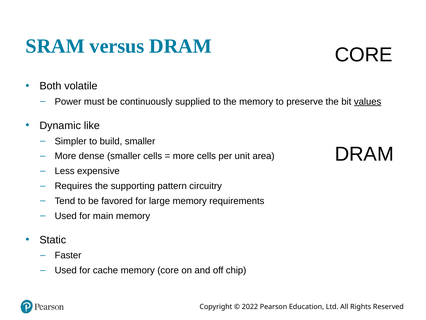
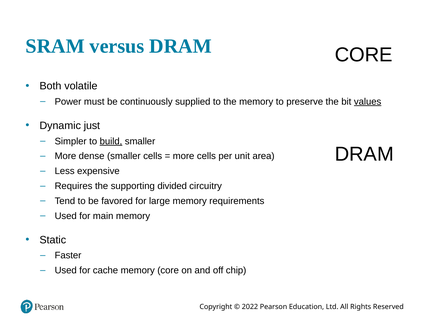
like: like -> just (92, 125)
build underline: none -> present (111, 141)
pattern: pattern -> divided (172, 186)
